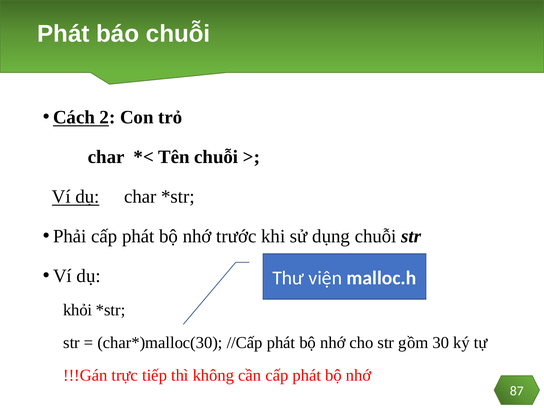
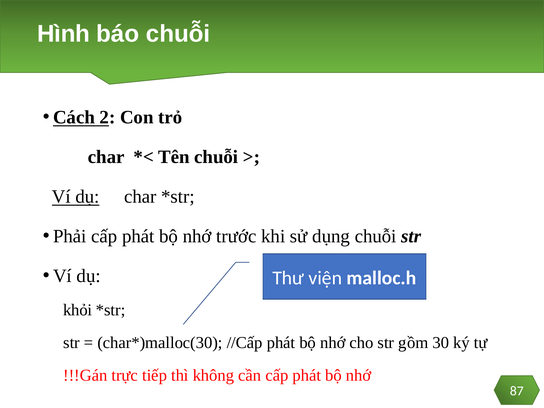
Phát: Phát -> Hình (63, 34)
